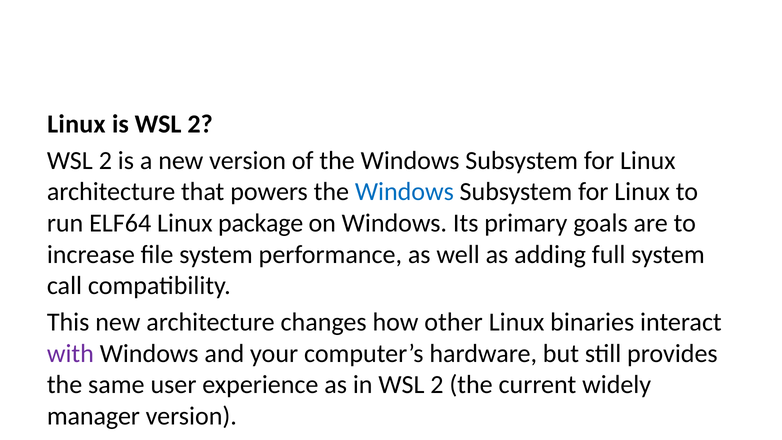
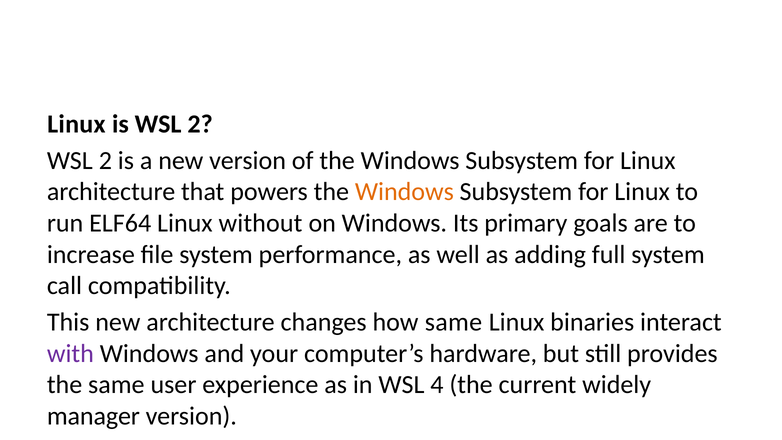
Windows colour: blue -> orange (404, 192)
package: package -> without (261, 223)
how other: other -> same (453, 322)
in WSL 2: 2 -> 4 (437, 385)
